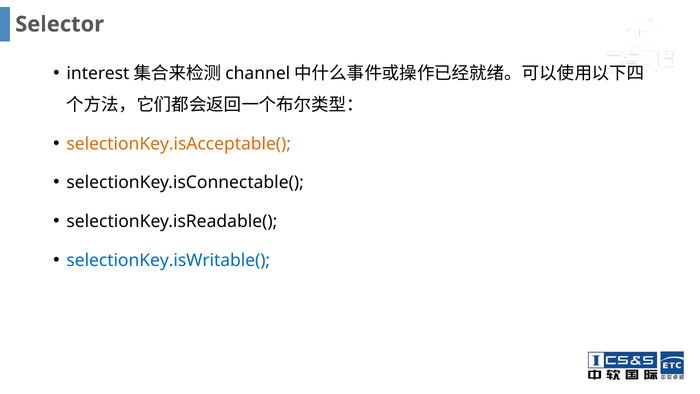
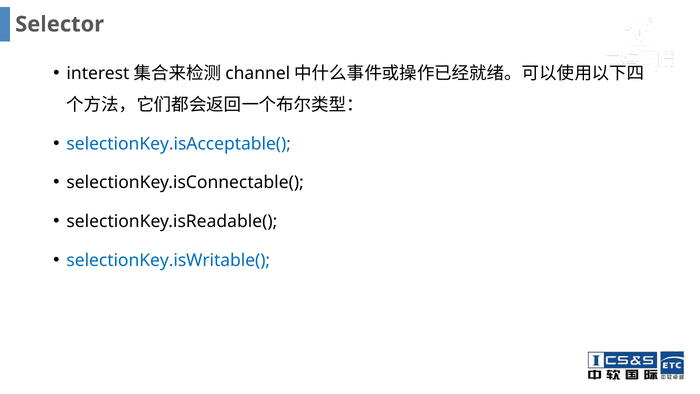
selectionKey.isAcceptable( colour: orange -> blue (179, 144)
